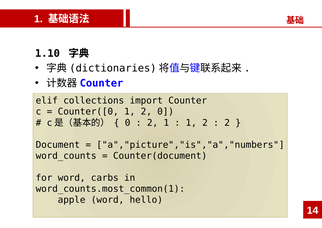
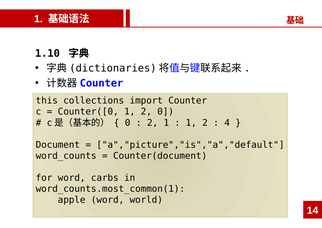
elif: elif -> this (47, 101)
2: 2 -> 4 (227, 123)
a","picture","is","a","numbers: a","picture","is","a","numbers -> a","picture","is","a","default (190, 145)
hello: hello -> world (146, 200)
